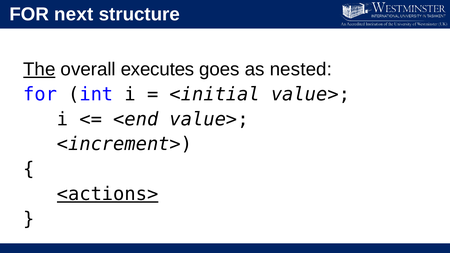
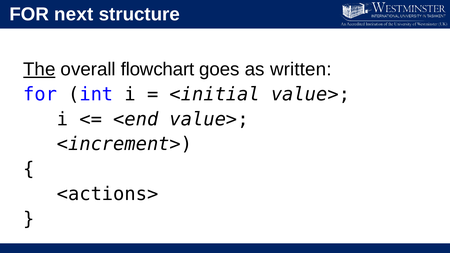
executes: executes -> flowchart (158, 69)
nested: nested -> written (301, 69)
<actions> underline: present -> none (108, 194)
